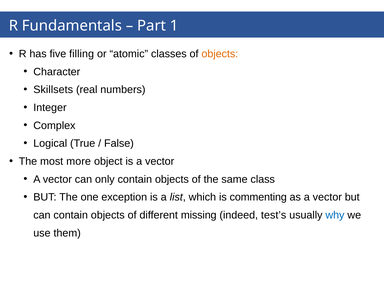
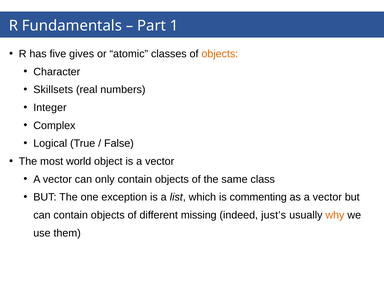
filling: filling -> gives (82, 54)
more: more -> world (79, 161)
test’s: test’s -> just’s (274, 215)
why colour: blue -> orange (335, 215)
